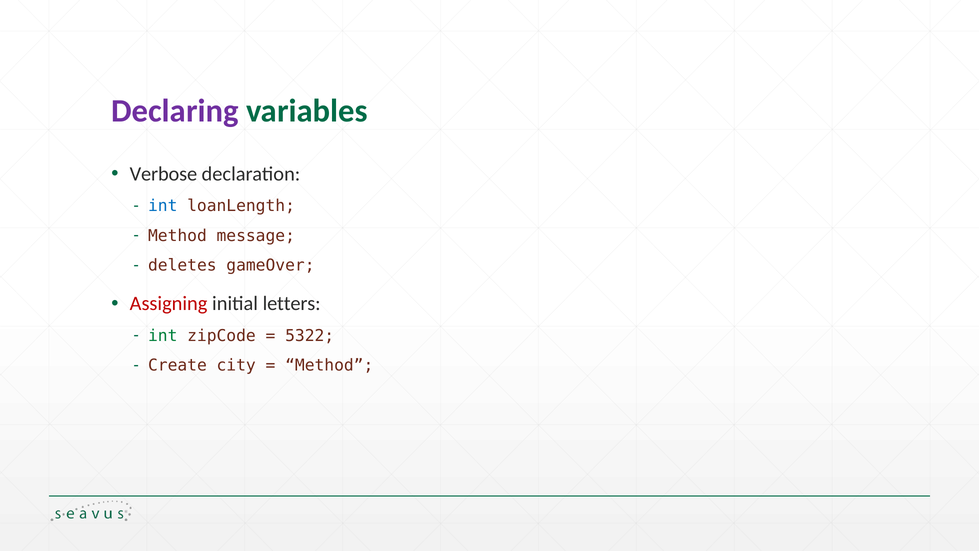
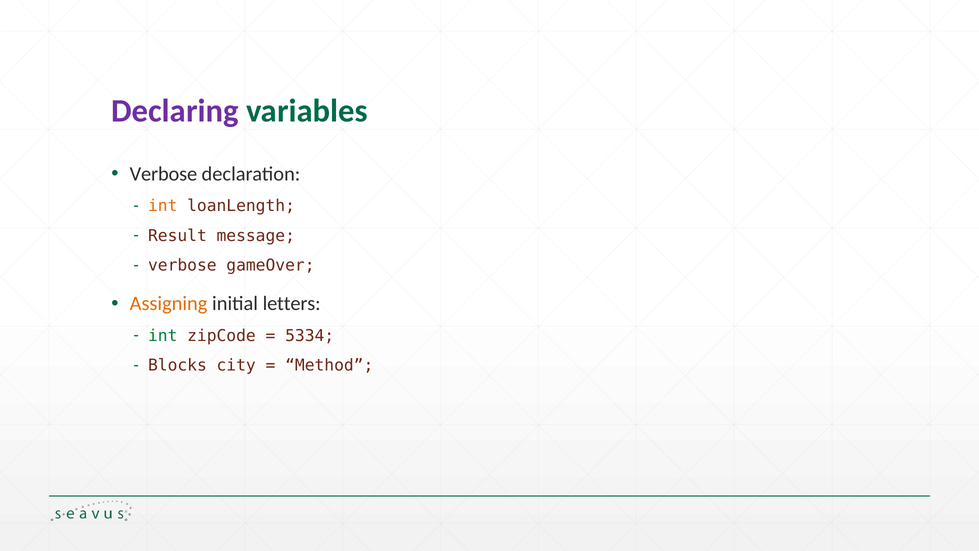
int colour: blue -> orange (163, 206)
Method: Method -> Result (177, 236)
deletes: deletes -> verbose (182, 265)
Assigning colour: red -> orange (169, 303)
5322: 5322 -> 5334 (310, 336)
Create: Create -> Blocks (177, 365)
